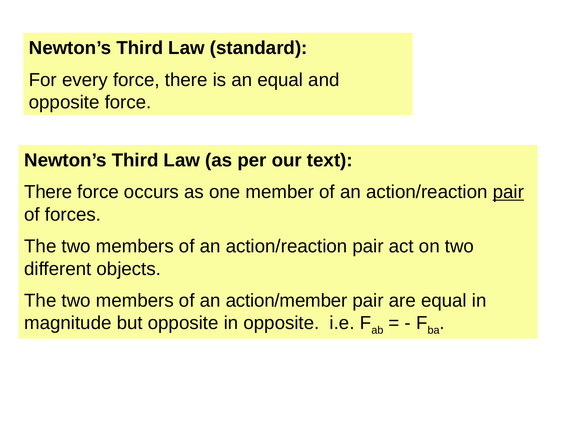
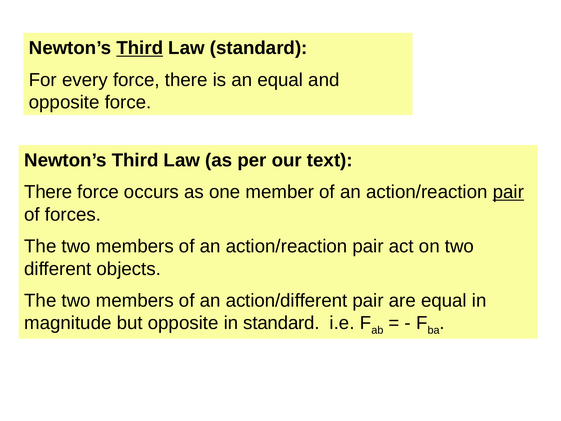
Third underline: none -> present (140, 48)
action/member: action/member -> action/different (287, 300)
in opposite: opposite -> standard (281, 323)
